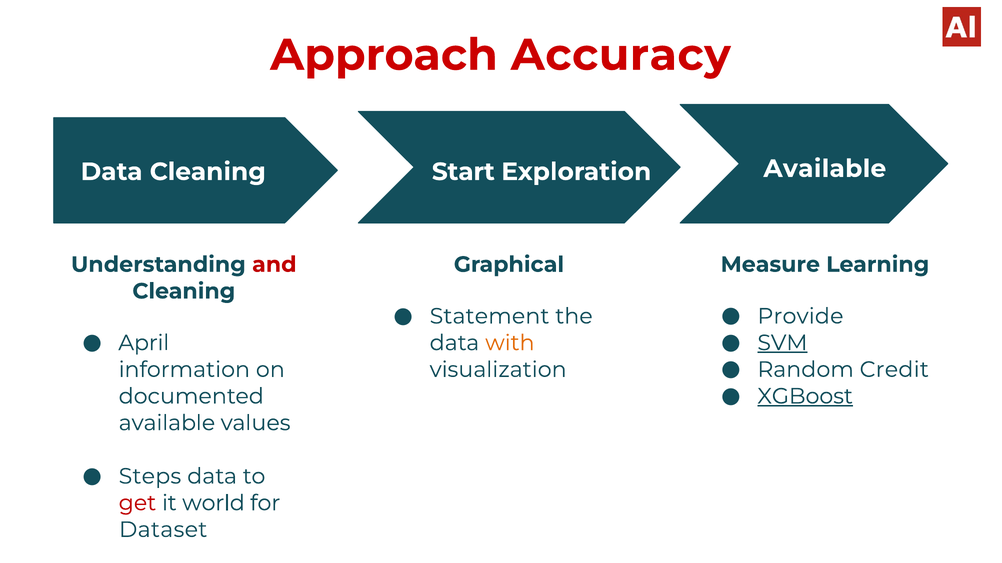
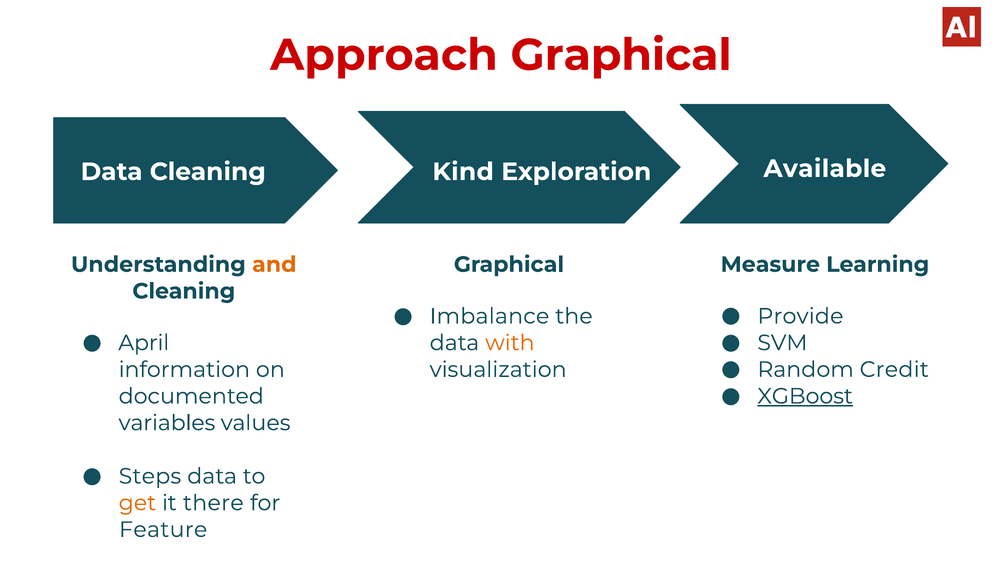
Approach Accuracy: Accuracy -> Graphical (621, 55)
Start: Start -> Kind (463, 172)
and colour: red -> orange (274, 265)
Statement: Statement -> Imbalance (489, 317)
SVM underline: present -> none (782, 343)
available: available -> variables (167, 423)
get colour: red -> orange (137, 504)
world: world -> there (213, 504)
Dataset: Dataset -> Feature (163, 530)
